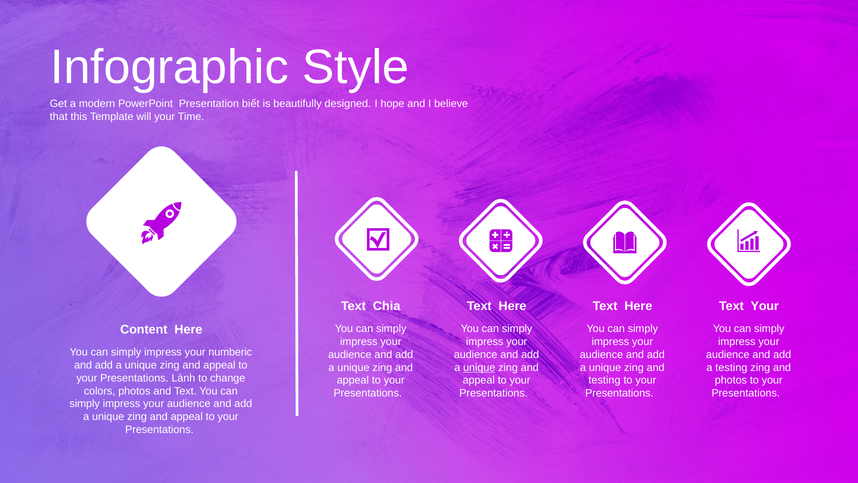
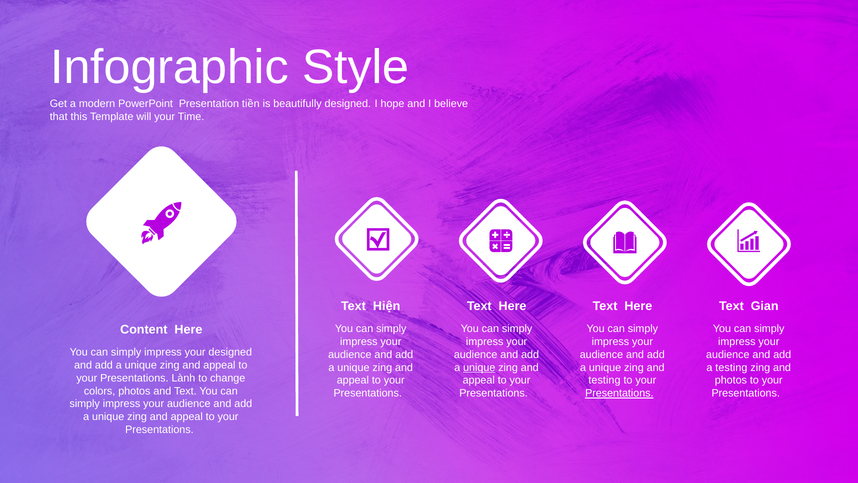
biết: biết -> tiền (251, 104)
Chia: Chia -> Hiện (387, 306)
Text Your: Your -> Gian (765, 306)
your numberic: numberic -> designed (230, 352)
Presentations underline: none -> present (619, 393)
